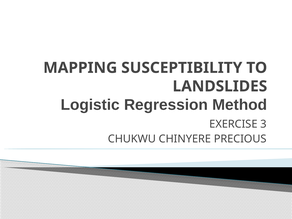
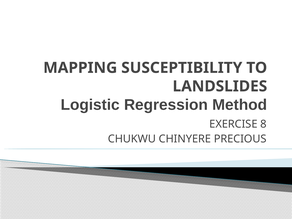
3: 3 -> 8 (263, 124)
